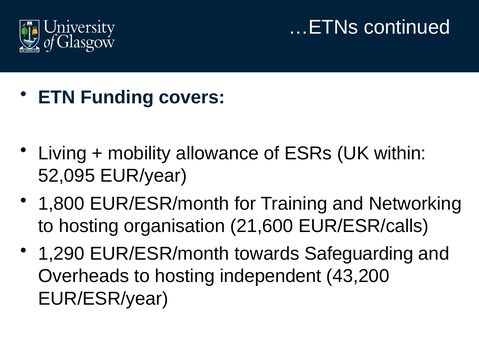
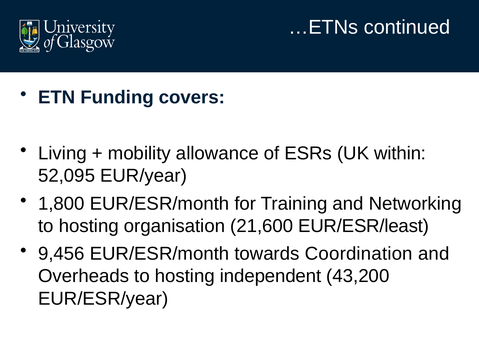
EUR/ESR/calls: EUR/ESR/calls -> EUR/ESR/least (364, 226)
1,290: 1,290 -> 9,456 (61, 254)
Safeguarding: Safeguarding -> Coordination (359, 254)
